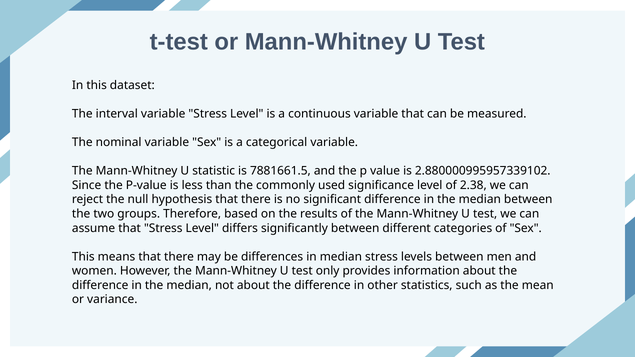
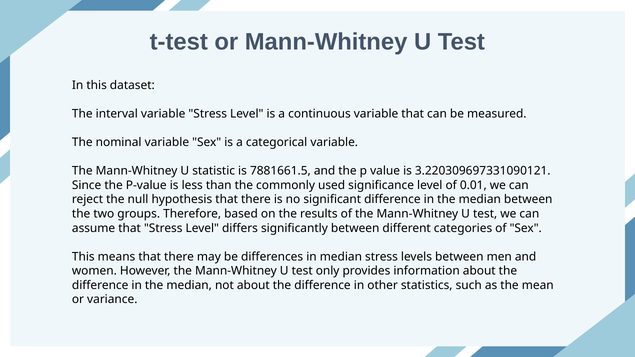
2.880000995957339102: 2.880000995957339102 -> 3.220309697331090121 (483, 171)
2.38: 2.38 -> 0.01 (473, 185)
